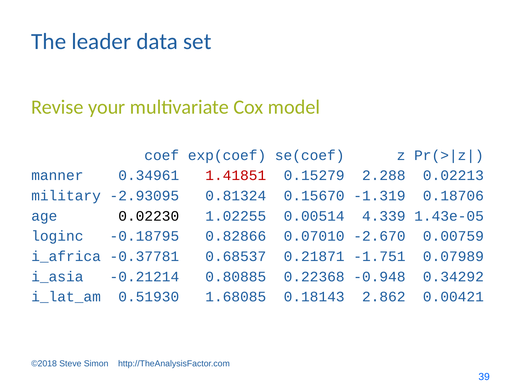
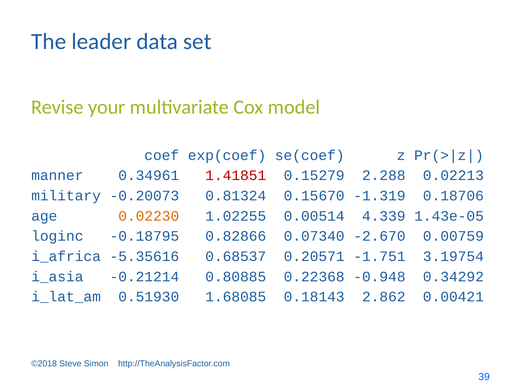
-2.93095: -2.93095 -> -0.20073 (144, 196)
0.02230 colour: black -> orange (149, 216)
0.07010: 0.07010 -> 0.07340 (314, 237)
-0.37781: -0.37781 -> -5.35616 (144, 257)
0.21871: 0.21871 -> 0.20571 (314, 257)
0.07989: 0.07989 -> 3.19754 (453, 257)
